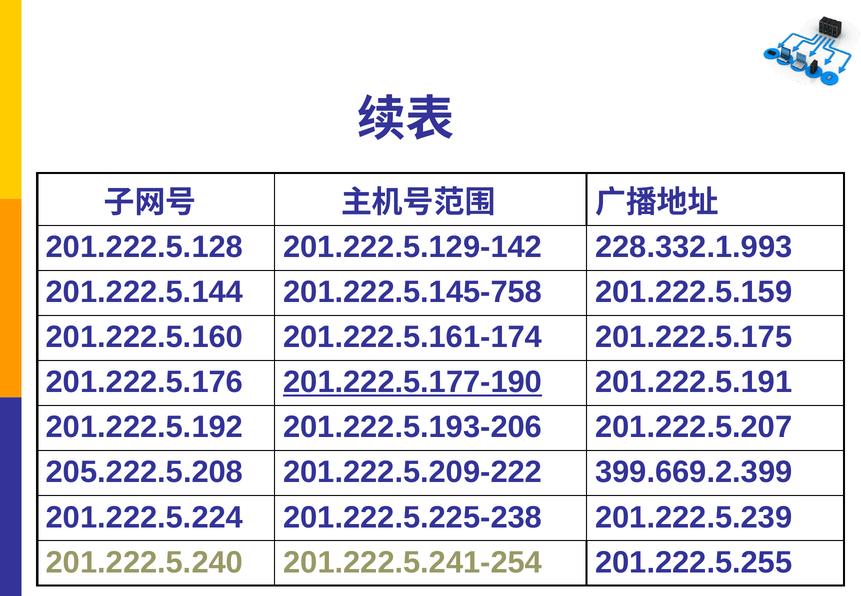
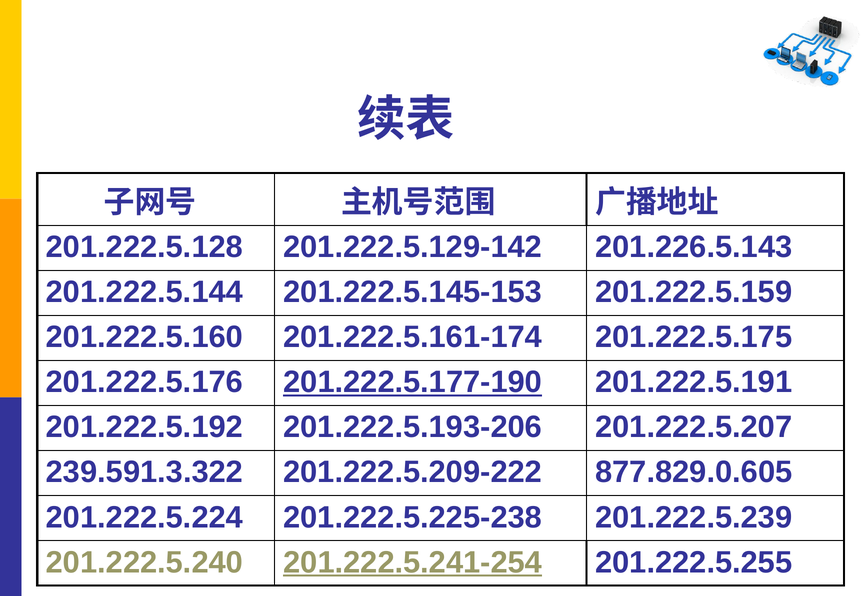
228.332.1.993: 228.332.1.993 -> 201.226.5.143 (694, 247)
201.222.5.145-758: 201.222.5.145-758 -> 201.222.5.145-153 (413, 292)
205.222.5.208: 205.222.5.208 -> 239.591.3.322 (144, 472)
399.669.2.399: 399.669.2.399 -> 877.829.0.605 (694, 472)
201.222.5.241-254 underline: none -> present (413, 562)
